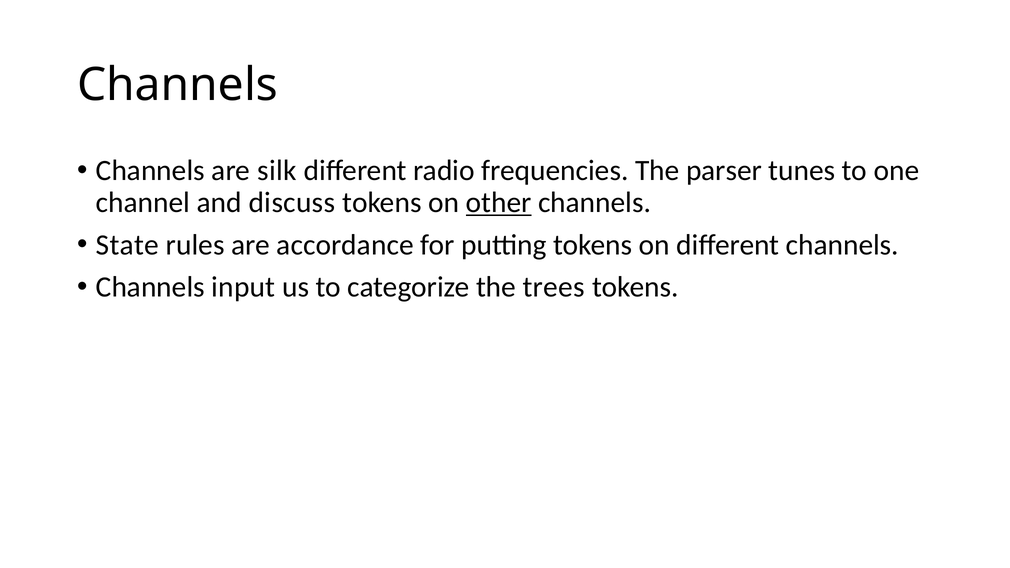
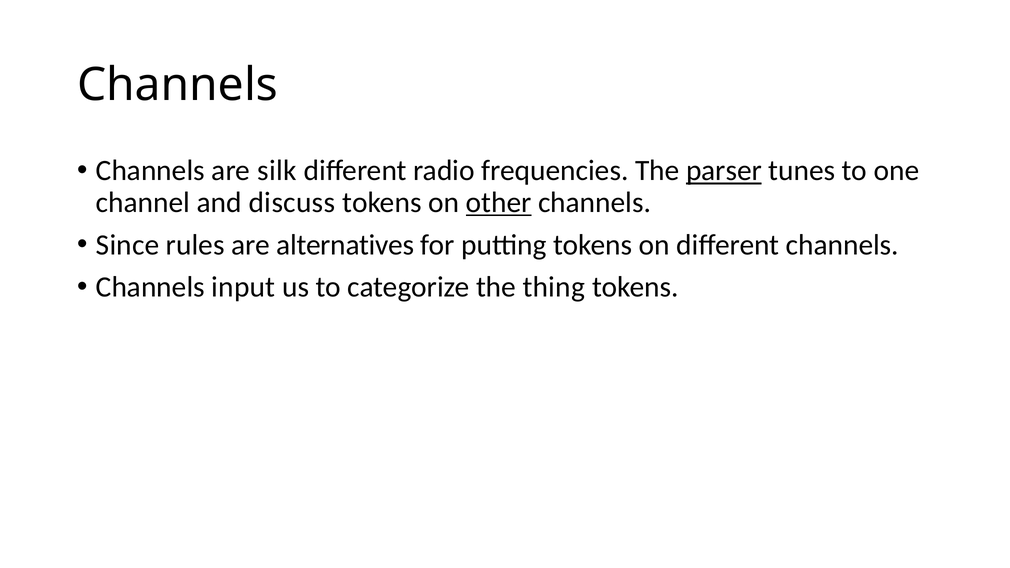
parser underline: none -> present (724, 171)
State: State -> Since (128, 245)
accordance: accordance -> alternatives (345, 245)
trees: trees -> thing (554, 287)
